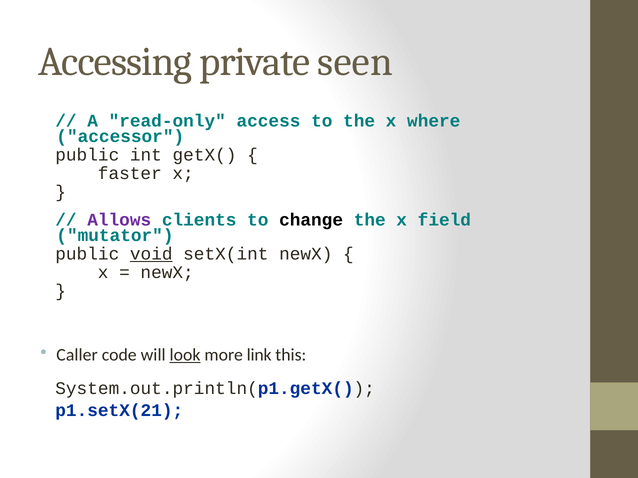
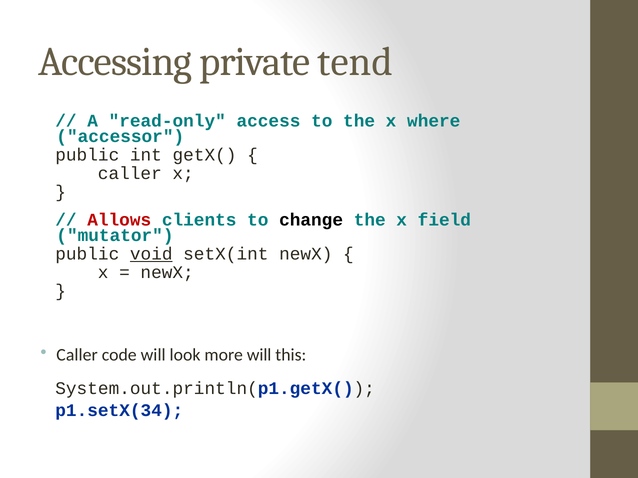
seen: seen -> tend (355, 62)
faster: faster -> caller (130, 174)
Allows colour: purple -> red (119, 220)
look underline: present -> none (185, 355)
more link: link -> will (259, 355)
p1.setX(21: p1.setX(21 -> p1.setX(34 (119, 411)
